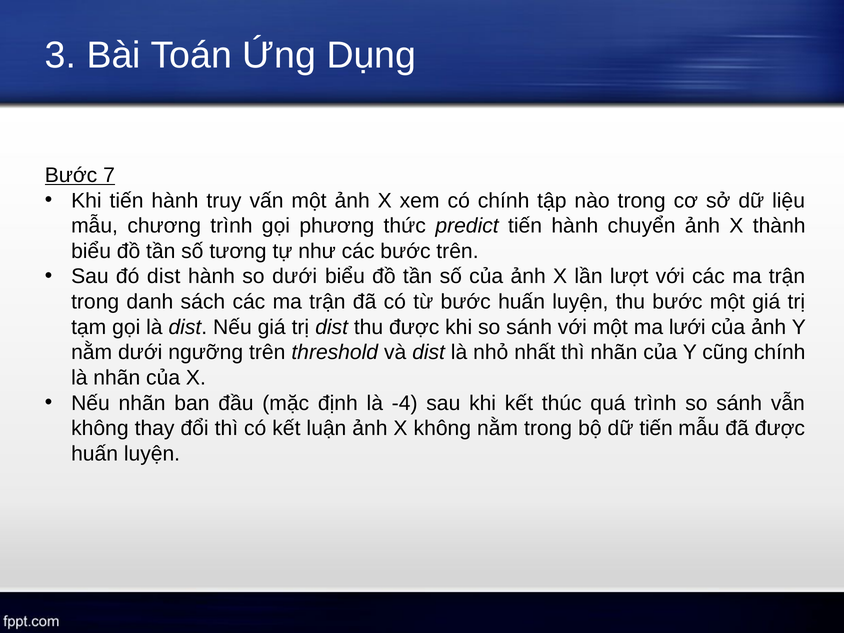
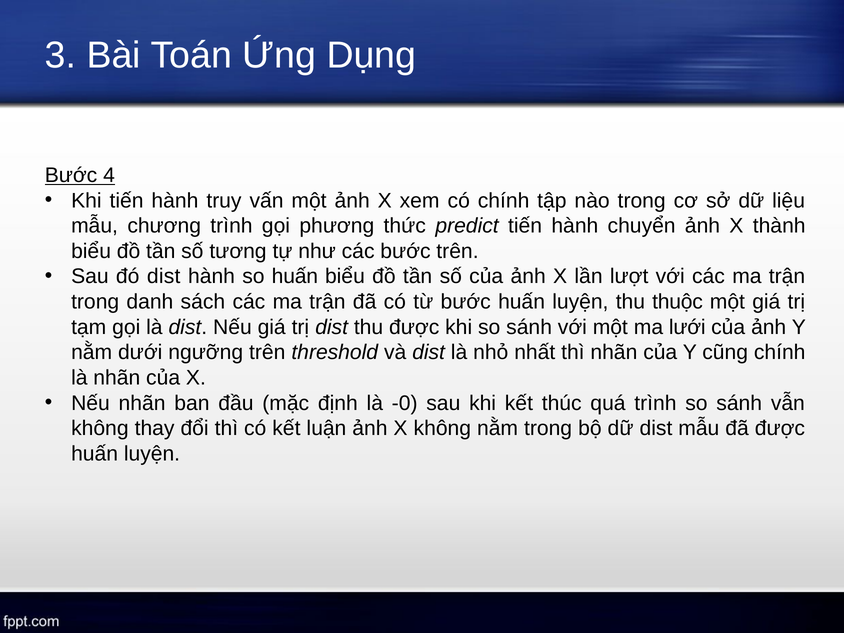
7: 7 -> 4 (109, 175)
so dưới: dưới -> huấn (295, 277)
thu bước: bước -> thuộc (678, 302)
-4: -4 -> -0 (405, 403)
dữ tiến: tiến -> dist (656, 428)
